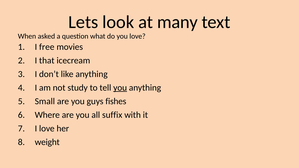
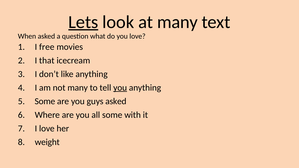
Lets underline: none -> present (83, 22)
not study: study -> many (78, 88)
Small: Small -> Some (45, 101)
guys fishes: fishes -> asked (116, 101)
all suffix: suffix -> some (112, 115)
